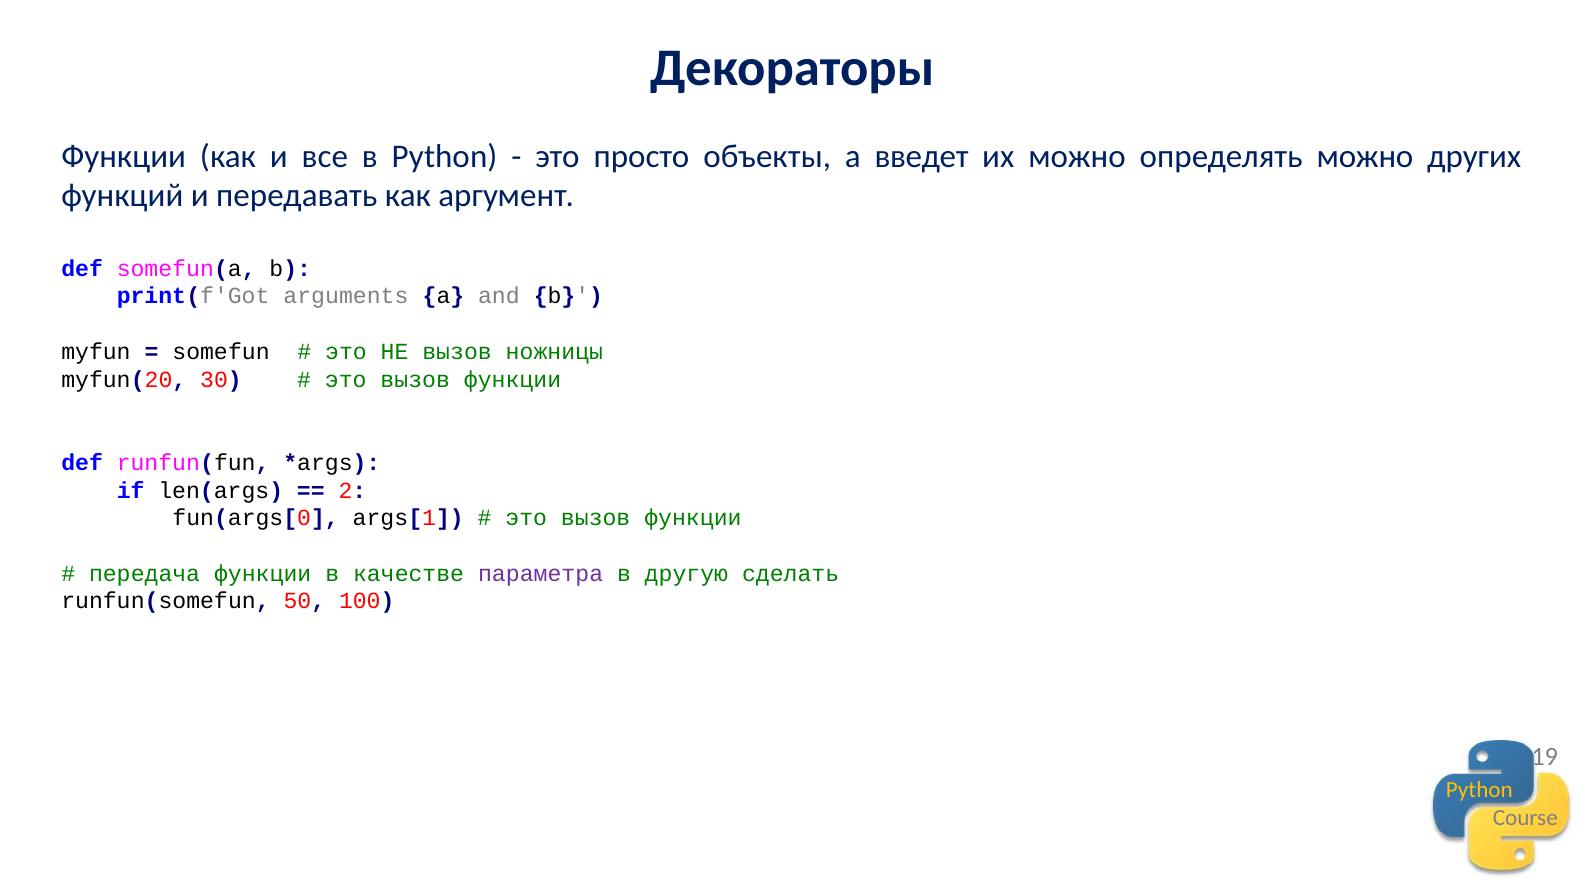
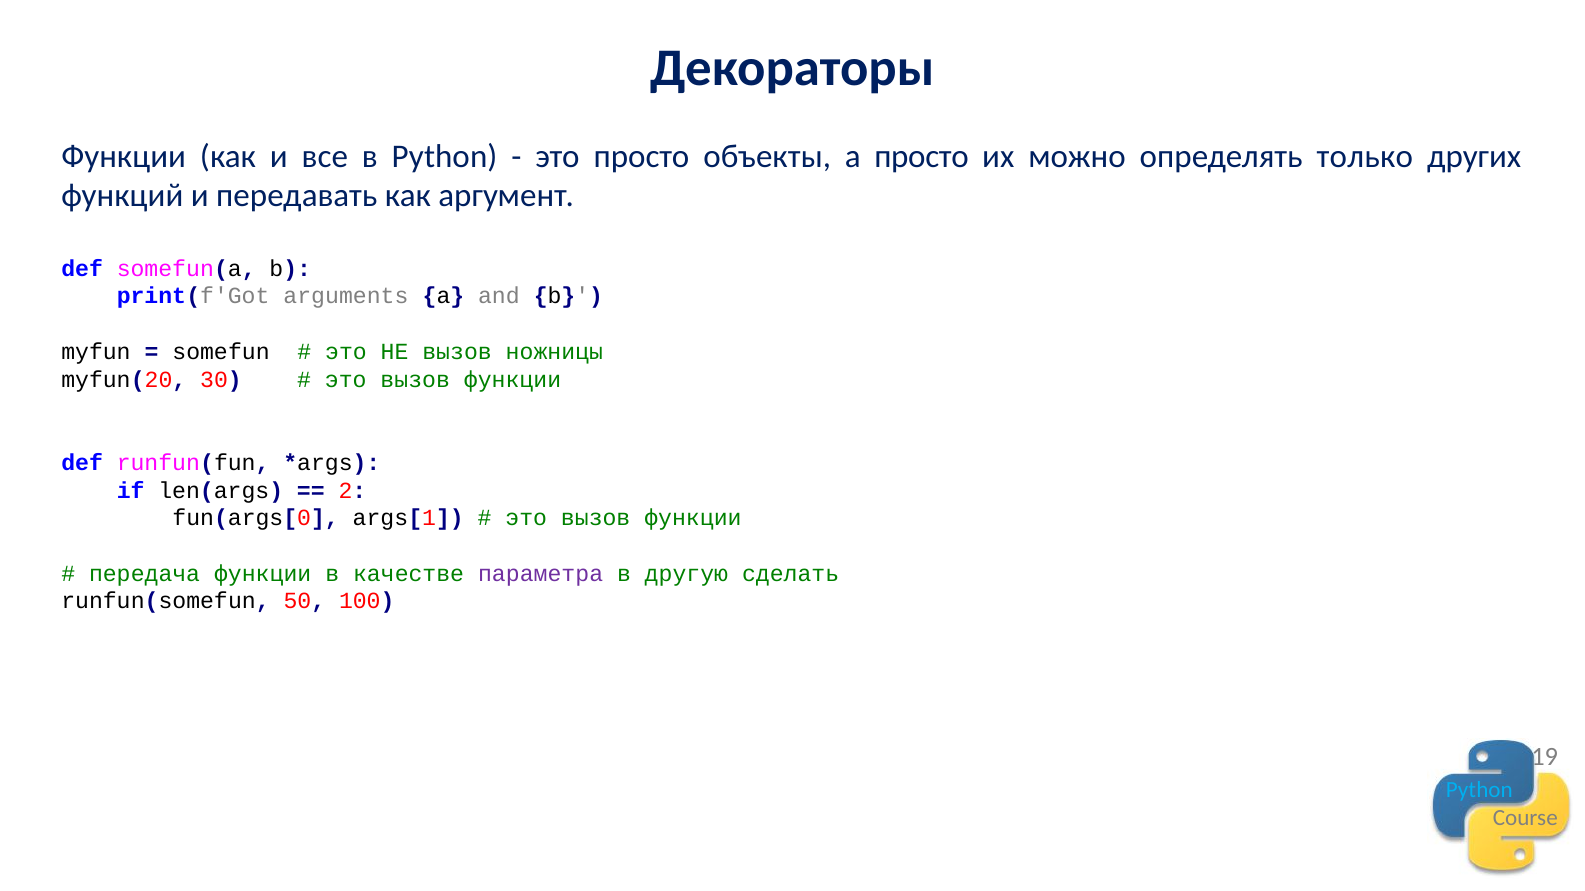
а введет: введет -> просто (922, 156)
определять можно: можно -> только (1365, 156)
Python colour: yellow -> light blue (1479, 791)
